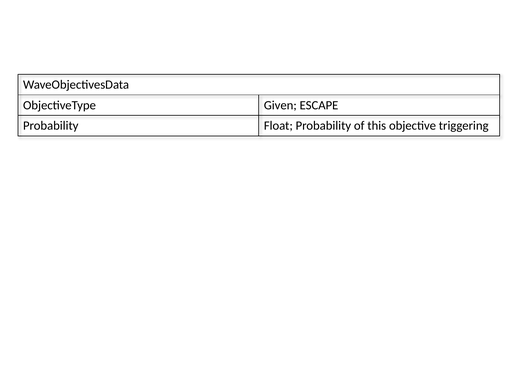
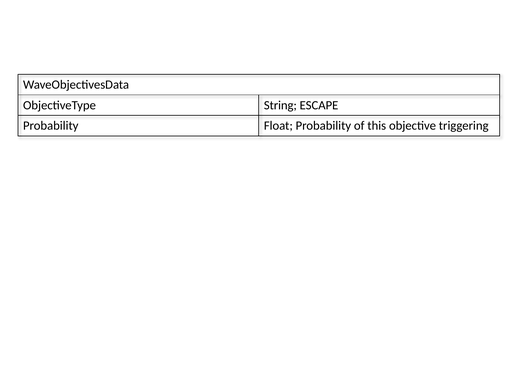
Given: Given -> String (280, 105)
